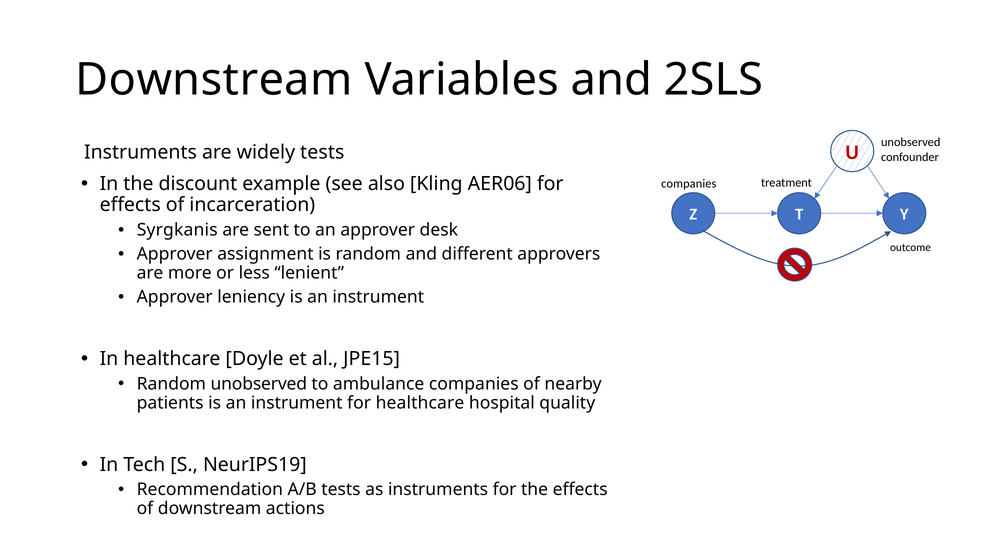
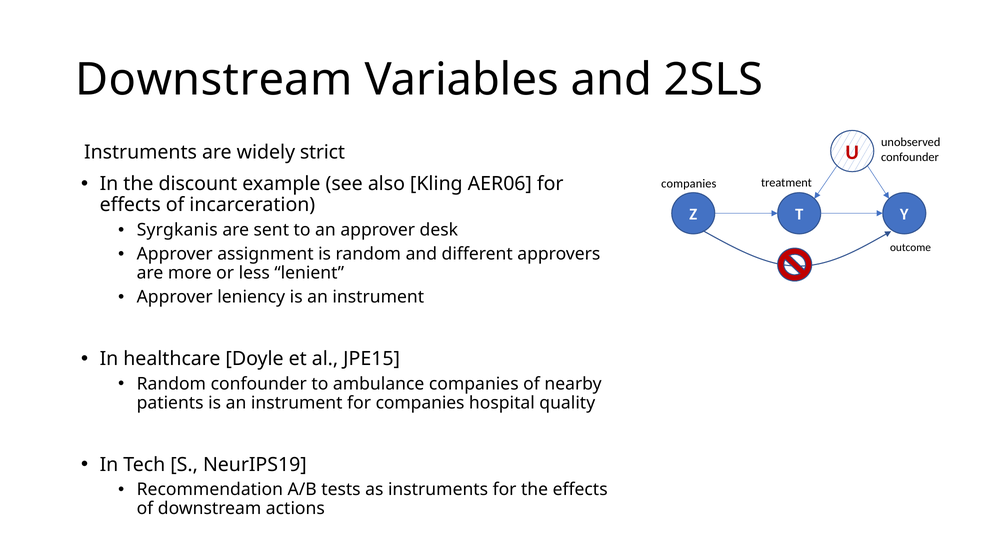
widely tests: tests -> strict (322, 152)
Random unobserved: unobserved -> confounder (259, 384)
for healthcare: healthcare -> companies (420, 403)
